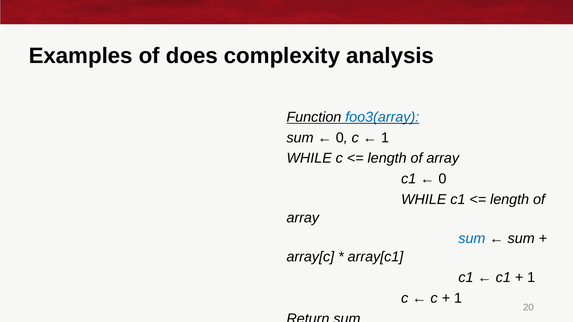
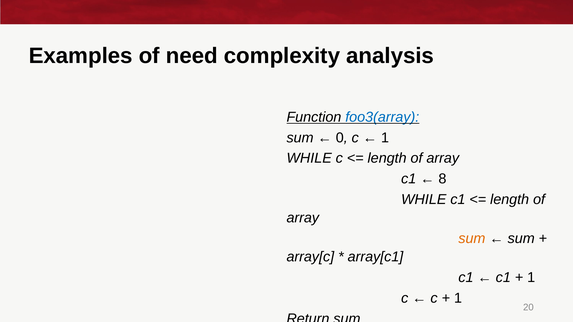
does: does -> need (192, 56)
0: 0 -> 8 (442, 179)
sum colour: blue -> orange (472, 239)
